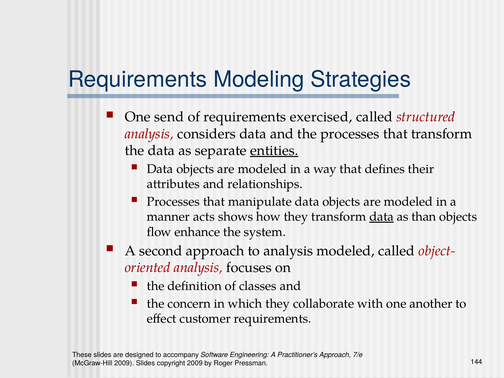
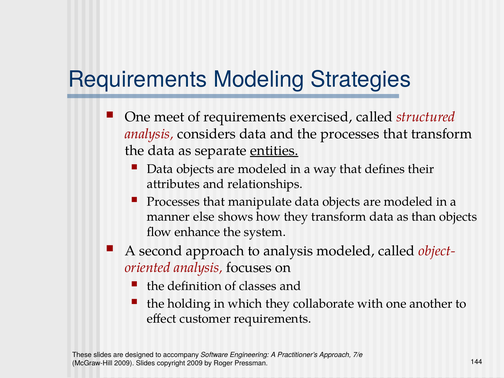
send: send -> meet (169, 117)
acts: acts -> else (204, 217)
data underline: present -> none (382, 217)
concern: concern -> holding (189, 304)
